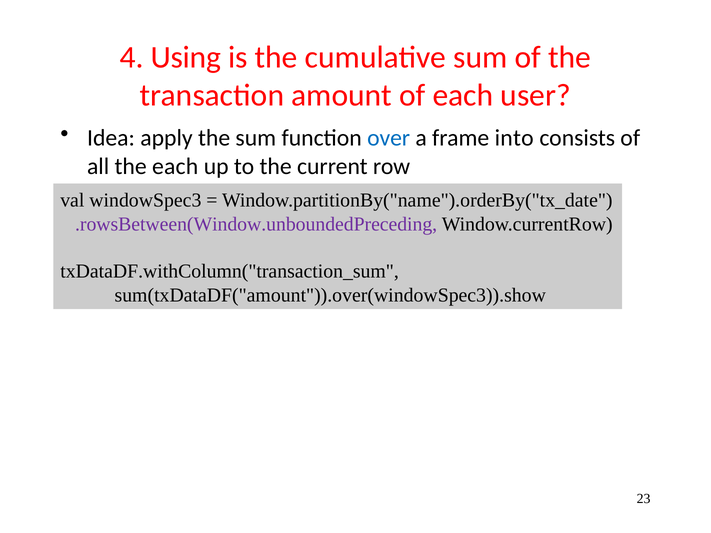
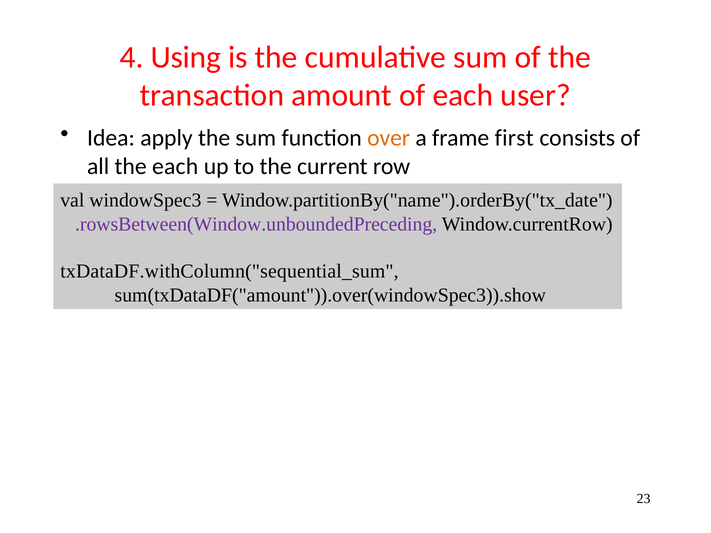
over colour: blue -> orange (389, 138)
into: into -> first (514, 138)
txDataDF.withColumn("transaction_sum: txDataDF.withColumn("transaction_sum -> txDataDF.withColumn("sequential_sum (229, 272)
